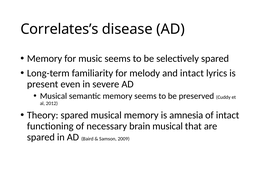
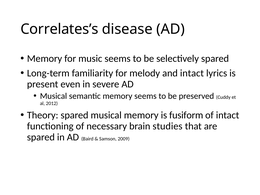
amnesia: amnesia -> fusiform (186, 115)
brain musical: musical -> studies (168, 126)
